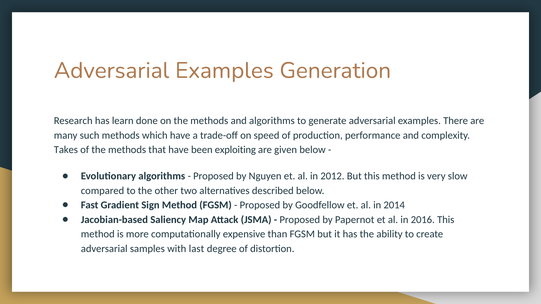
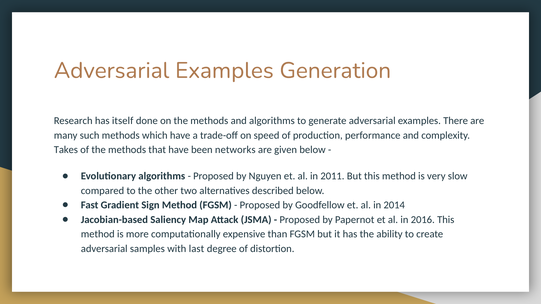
learn: learn -> itself (123, 121)
exploiting: exploiting -> networks (235, 150)
2012: 2012 -> 2011 (332, 176)
